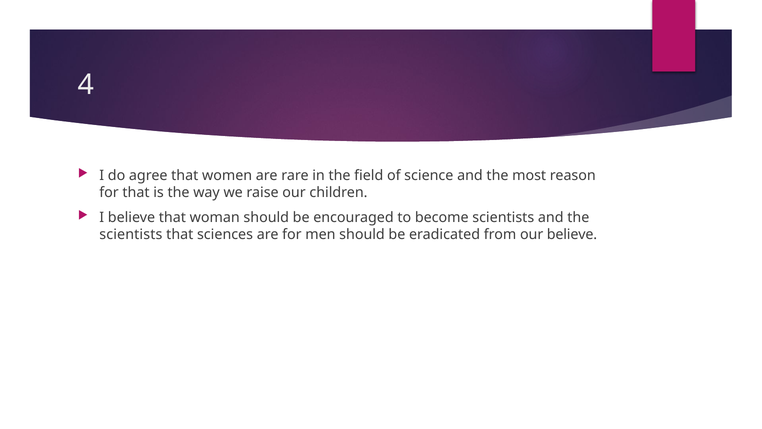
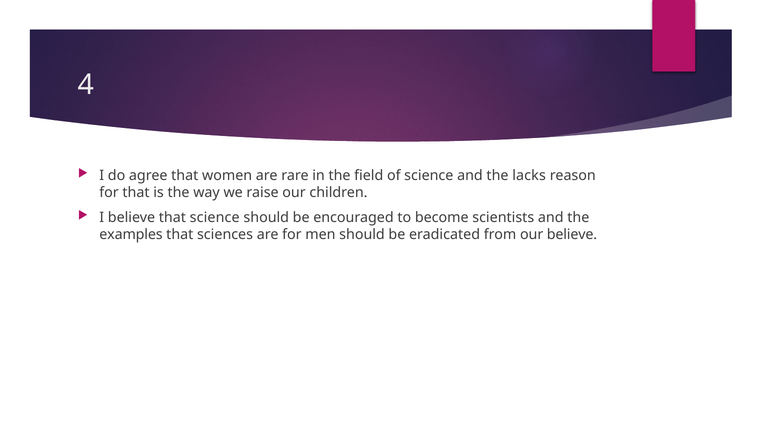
most: most -> lacks (529, 175)
that woman: woman -> science (215, 217)
scientists: scientists -> examples (131, 235)
